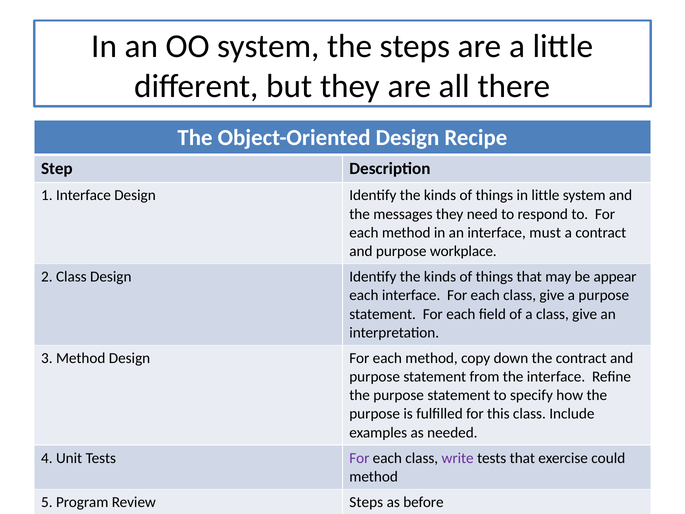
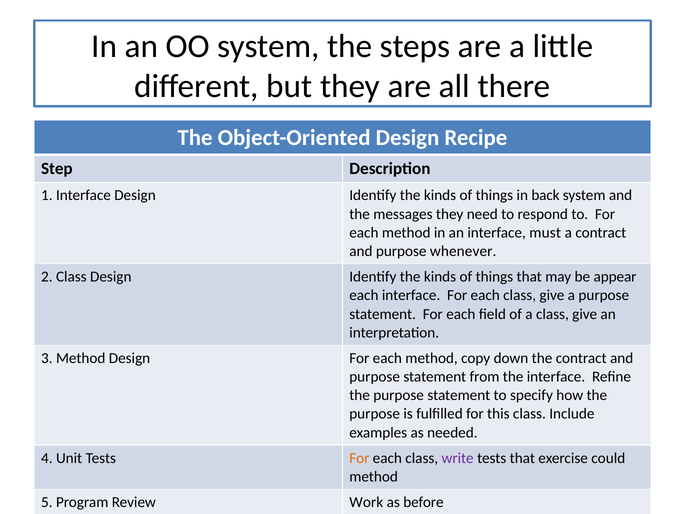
in little: little -> back (545, 195)
workplace: workplace -> whenever (463, 251)
For colour: purple -> orange (359, 458)
Review Steps: Steps -> Work (366, 502)
